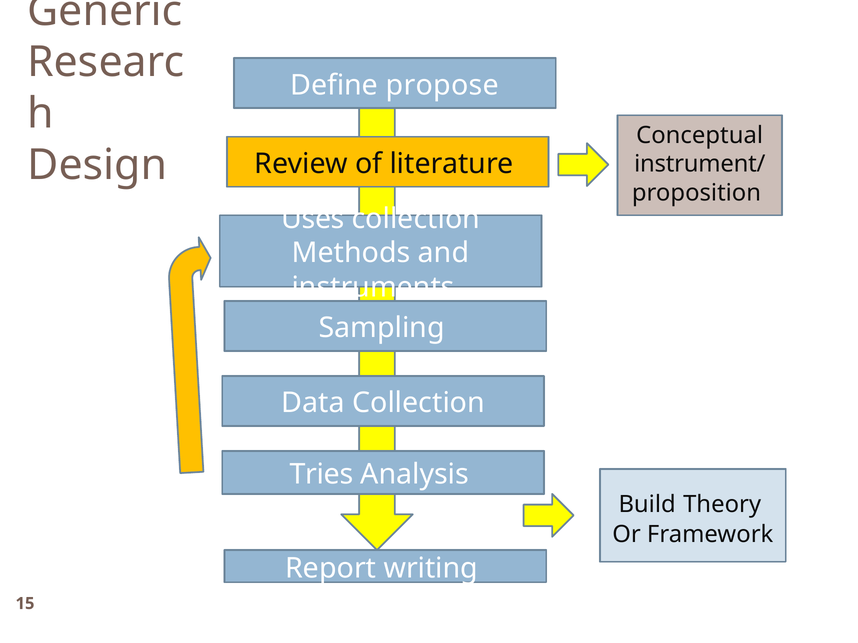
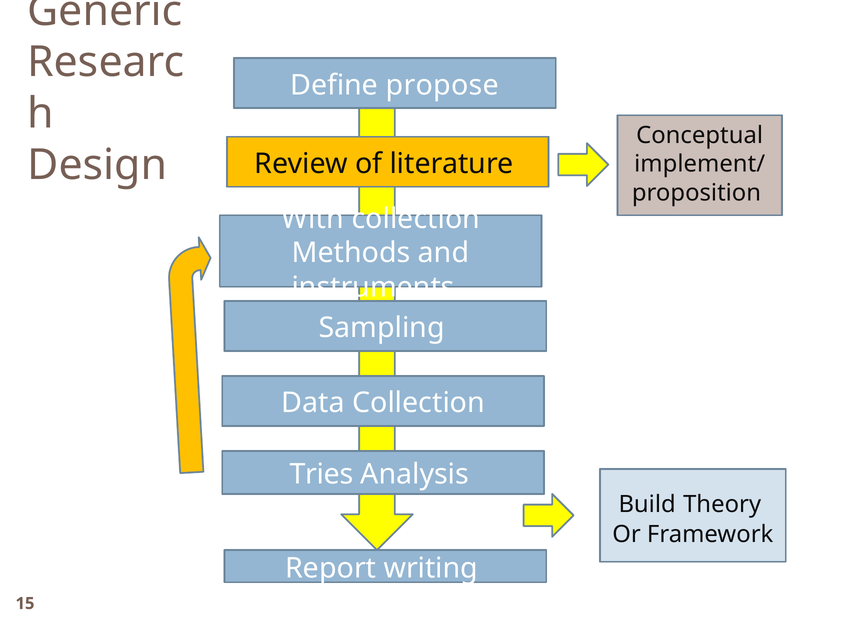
instrument/: instrument/ -> implement/ (700, 164)
Uses: Uses -> With (313, 219)
